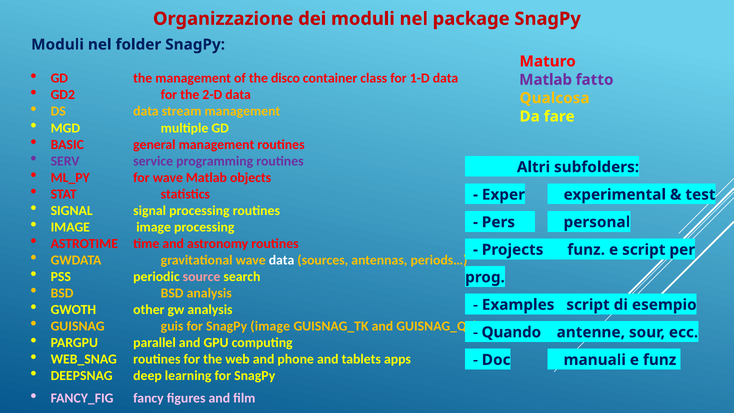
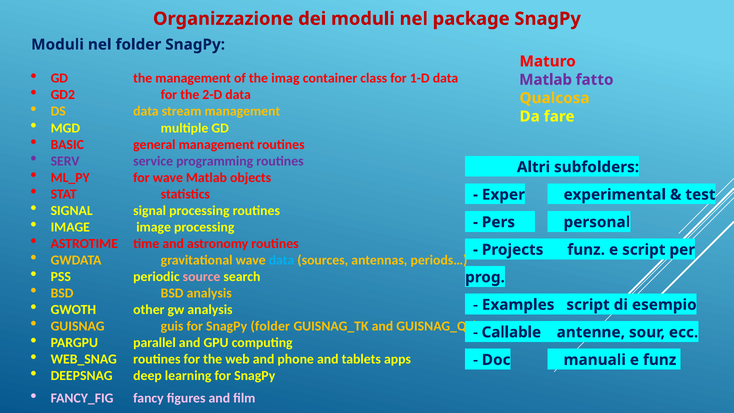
disco: disco -> imag (285, 78)
data colour: white -> light blue (282, 260)
SnagPy image: image -> folder (270, 326)
Quando: Quando -> Callable (511, 332)
